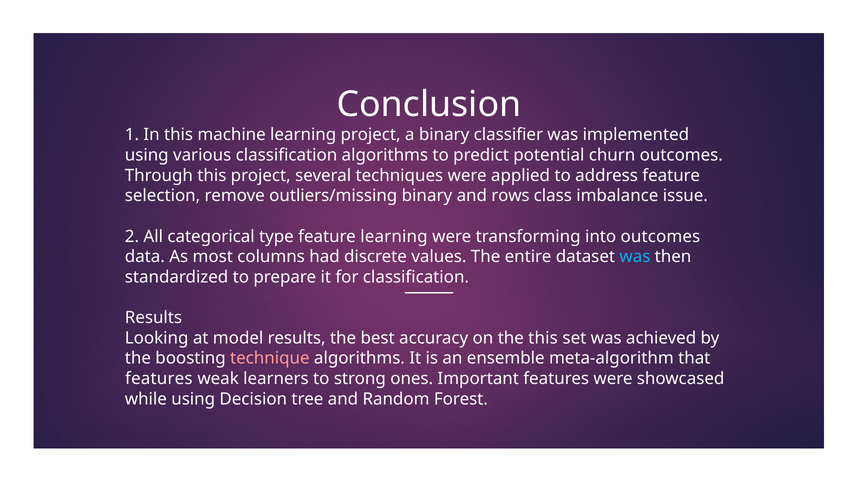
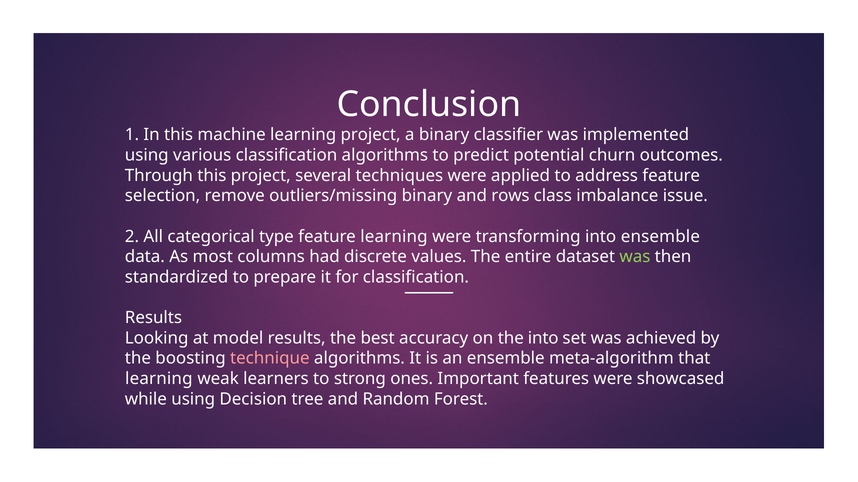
into outcomes: outcomes -> ensemble (660, 237)
was colour: light blue -> light green (635, 257)
the this: this -> into (543, 338)
features: features -> learning (159, 379)
